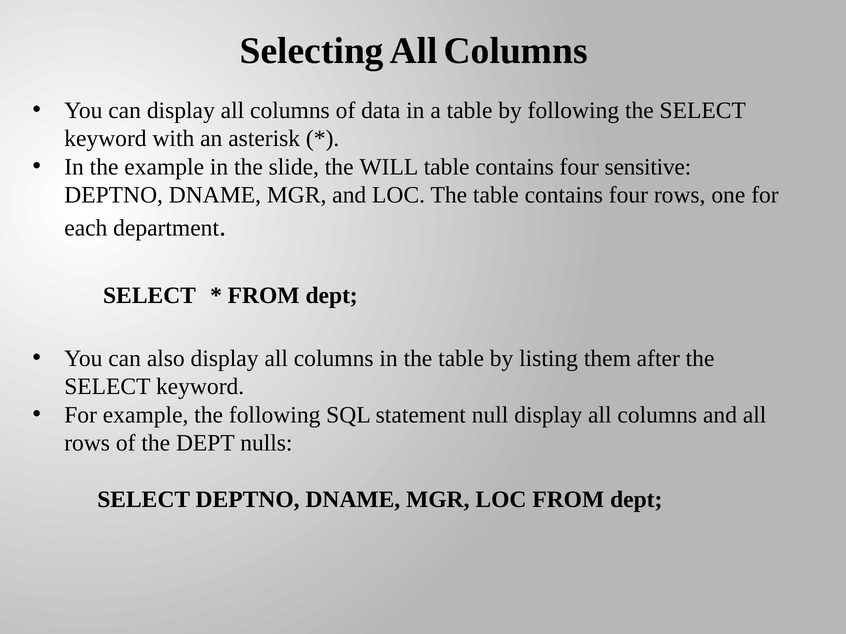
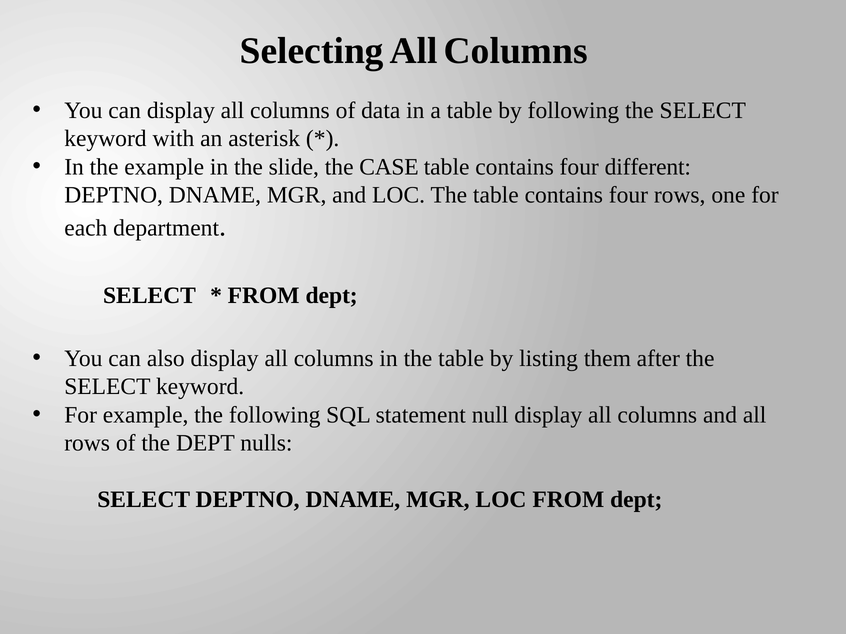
WILL: WILL -> CASE (389, 167)
sensitive: sensitive -> different (648, 167)
